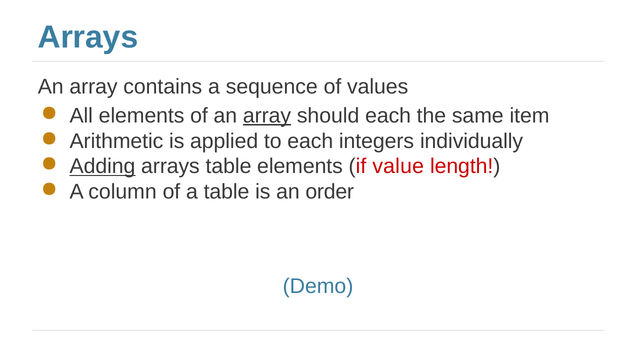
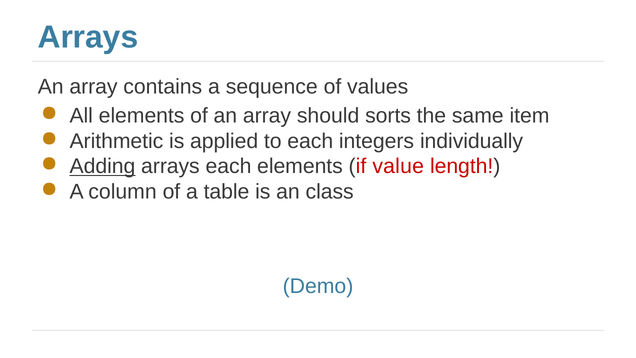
array underline: present -> none (267, 116)
should each: each -> sorts (388, 116)
arrays table: table -> each (228, 166)
order: order -> class (330, 192)
